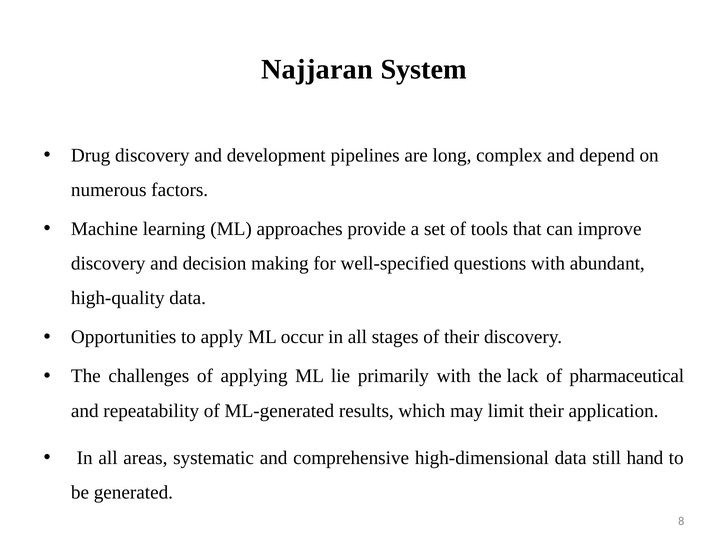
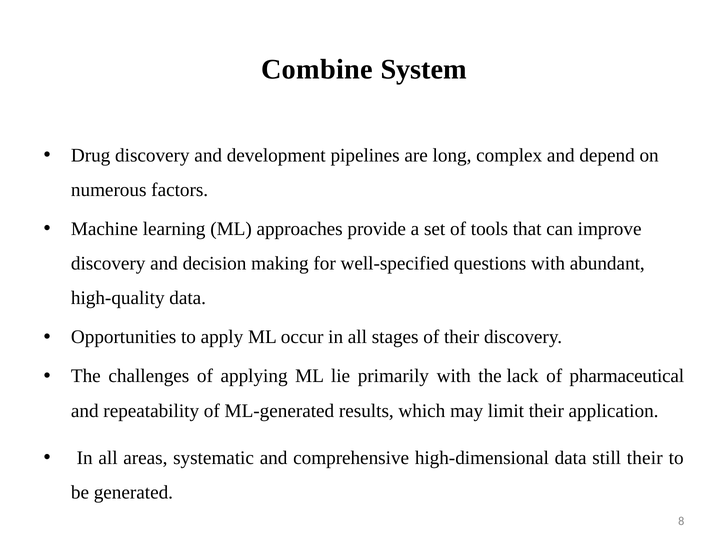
Najjaran: Najjaran -> Combine (317, 69)
still hand: hand -> their (645, 458)
